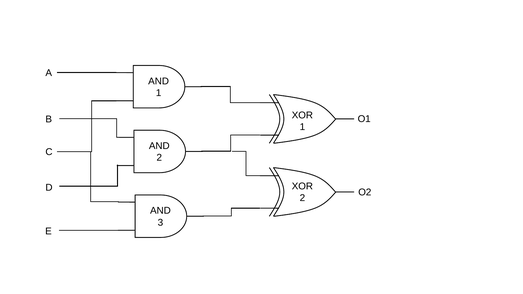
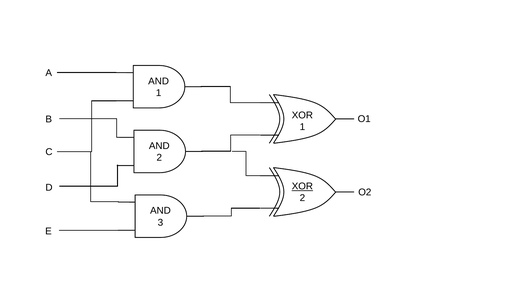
XOR underline: none -> present (302, 186)
